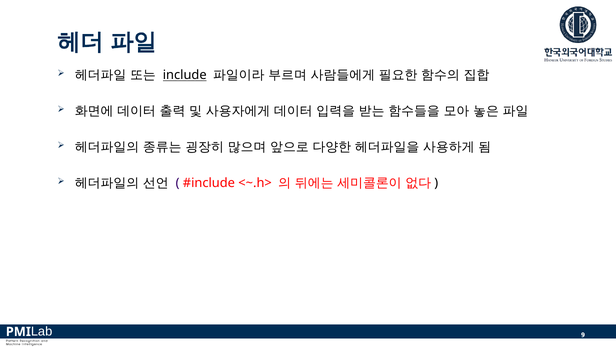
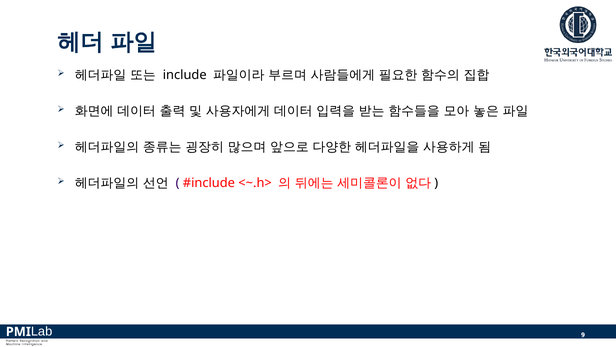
include underline: present -> none (185, 75)
